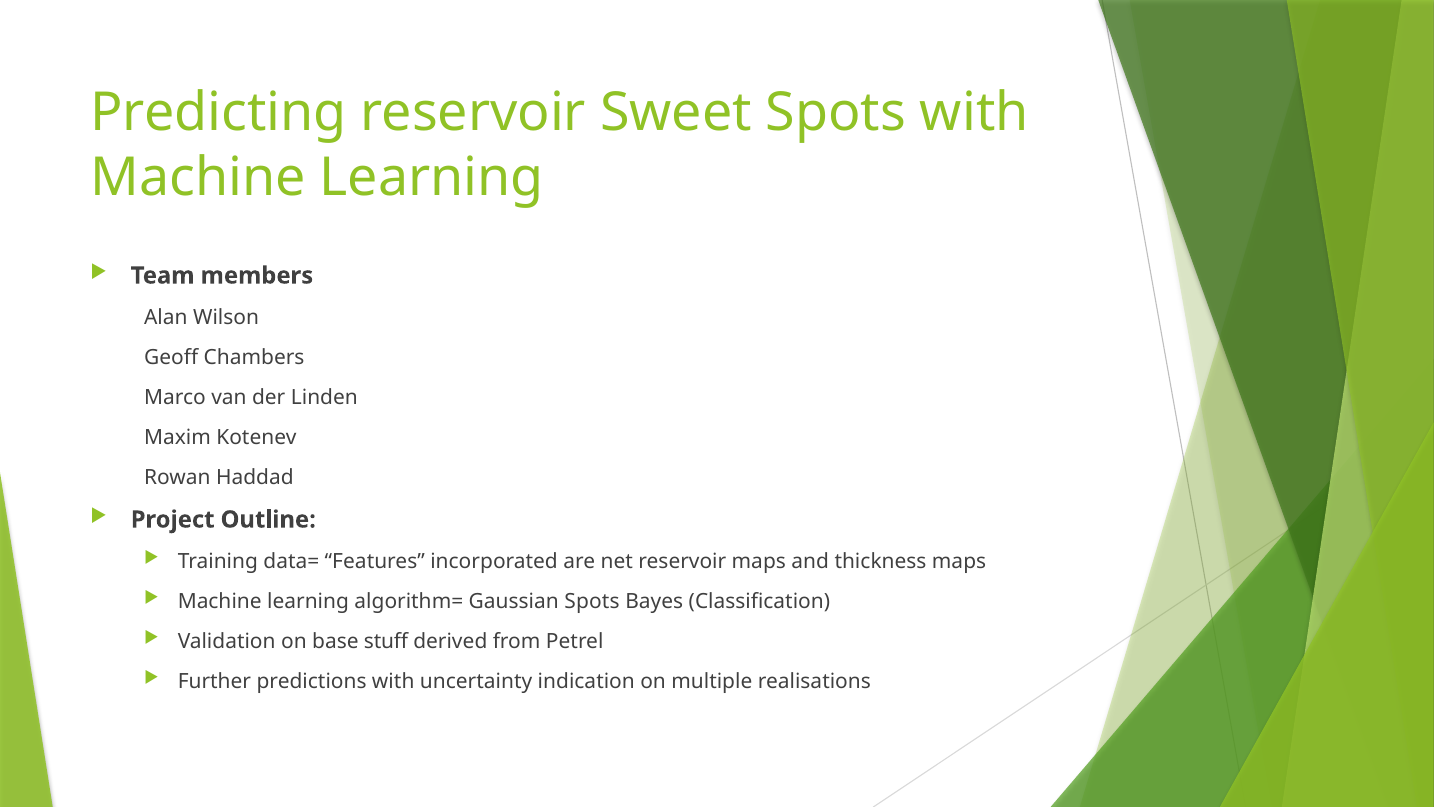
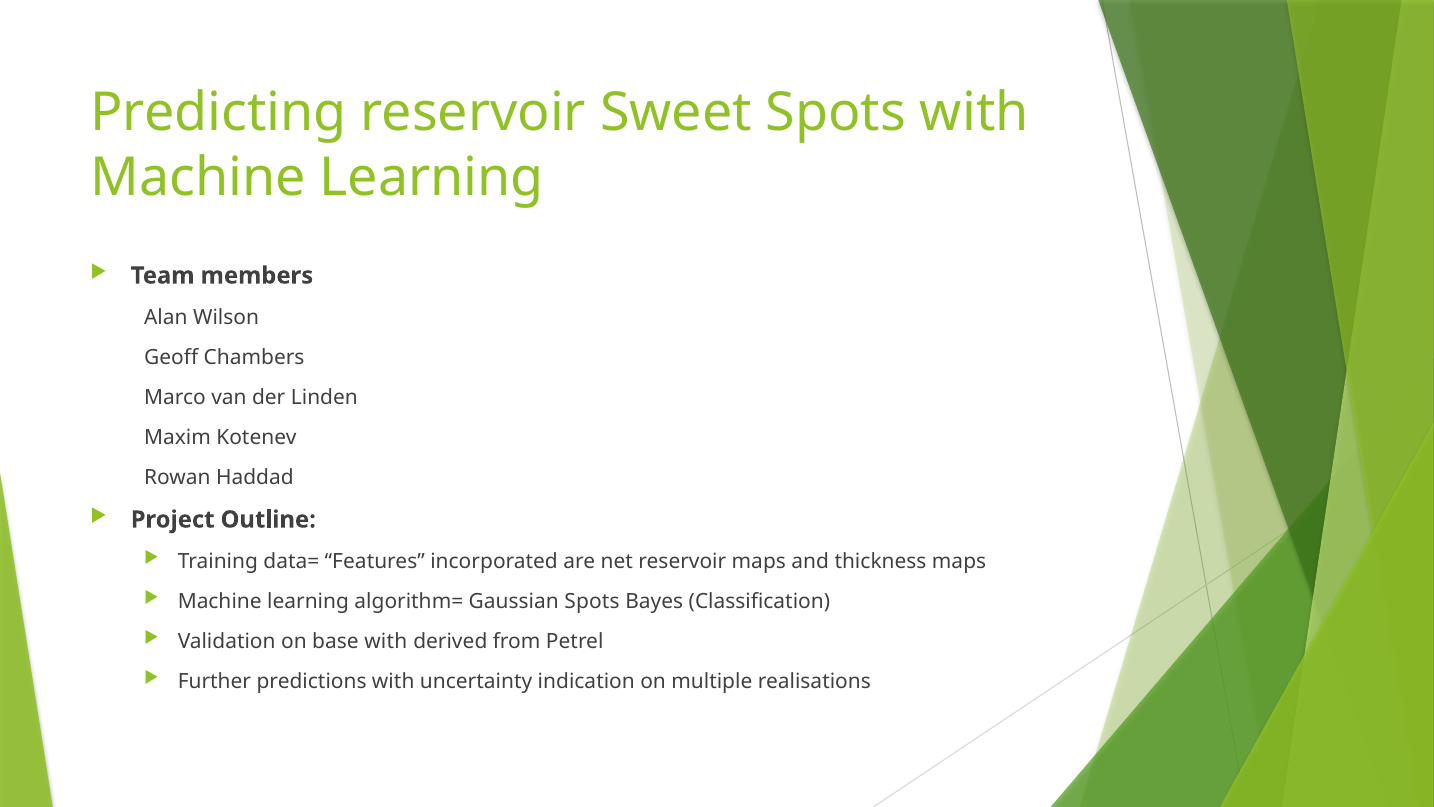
base stuff: stuff -> with (386, 641)
